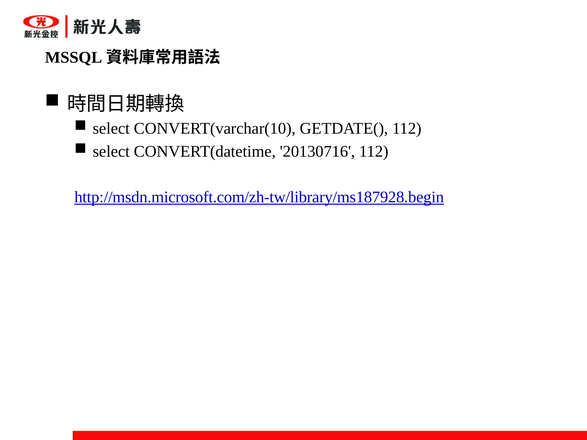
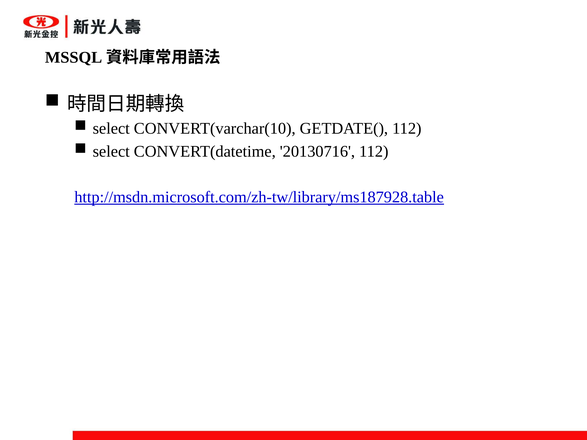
http://msdn.microsoft.com/zh-tw/library/ms187928.begin: http://msdn.microsoft.com/zh-tw/library/ms187928.begin -> http://msdn.microsoft.com/zh-tw/library/ms187928.table (259, 197)
